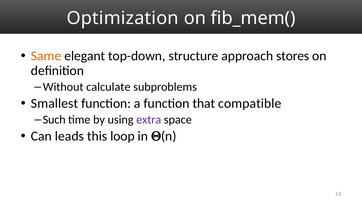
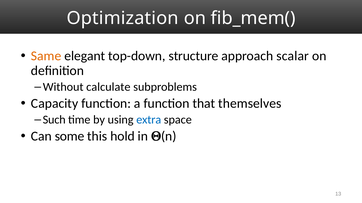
stores: stores -> scalar (293, 56)
Smallest: Smallest -> Capacity (55, 104)
compatible: compatible -> themselves (250, 104)
extra colour: purple -> blue (149, 120)
leads: leads -> some (70, 136)
loop: loop -> hold (123, 136)
